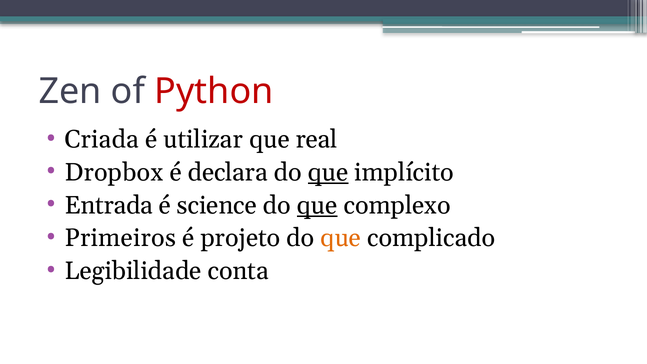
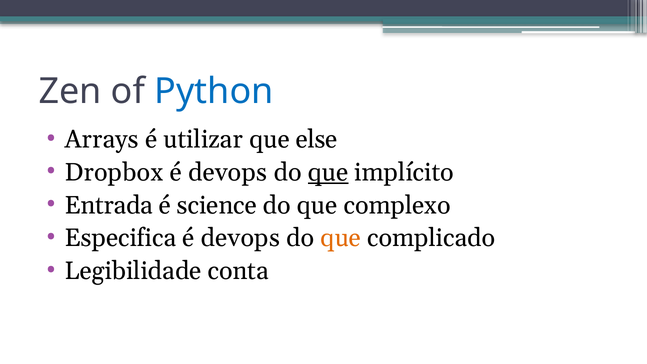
Python colour: red -> blue (214, 91)
Criada: Criada -> Arrays (102, 139)
real: real -> else (317, 139)
declara: declara -> devops (228, 172)
que underline: present -> none (317, 205)
Primeiros: Primeiros -> Especifica (120, 238)
projeto: projeto -> devops (240, 238)
